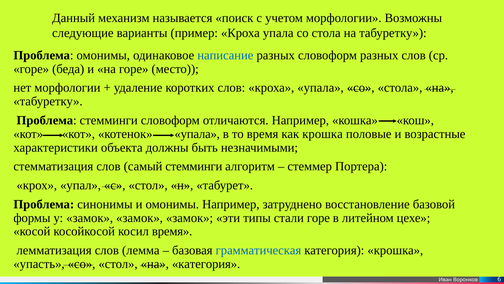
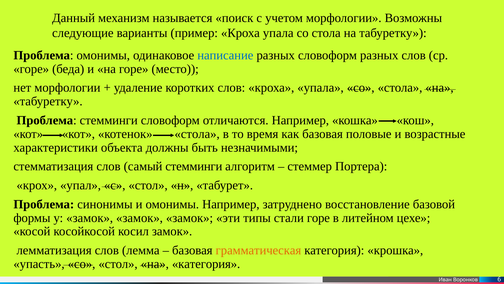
котенок упала: упала -> стола (197, 134)
как крошка: крошка -> базовая (323, 134)
косил время: время -> замок (172, 231)
грамматическая colour: blue -> orange (258, 250)
